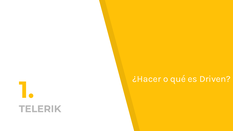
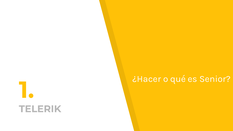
Driven: Driven -> Senior (215, 79)
